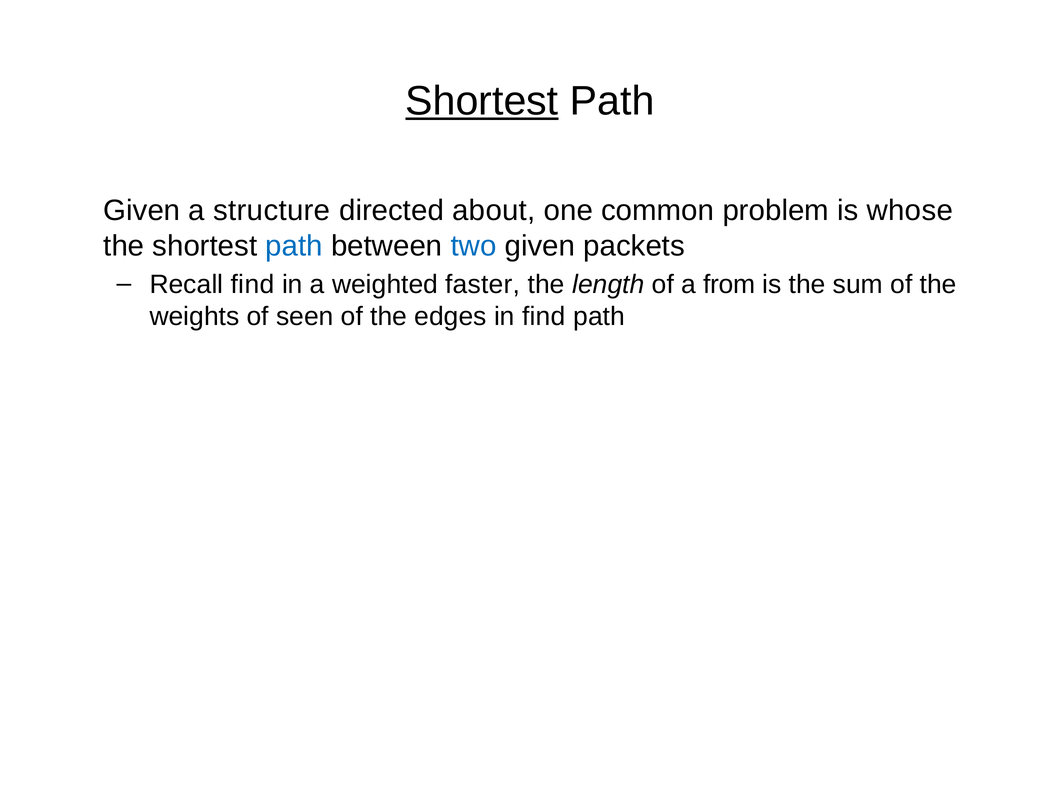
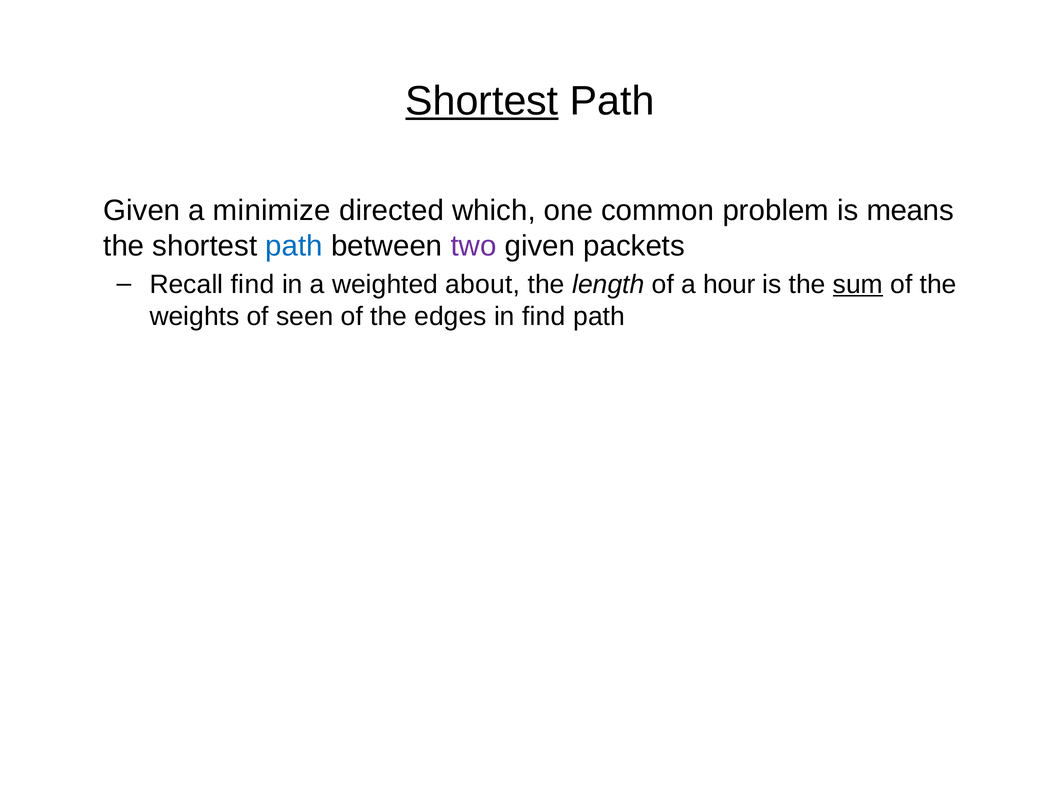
structure: structure -> minimize (272, 211)
about: about -> which (494, 211)
whose: whose -> means (910, 211)
two colour: blue -> purple (474, 246)
faster: faster -> about (483, 285)
from: from -> hour (729, 285)
sum underline: none -> present (858, 285)
